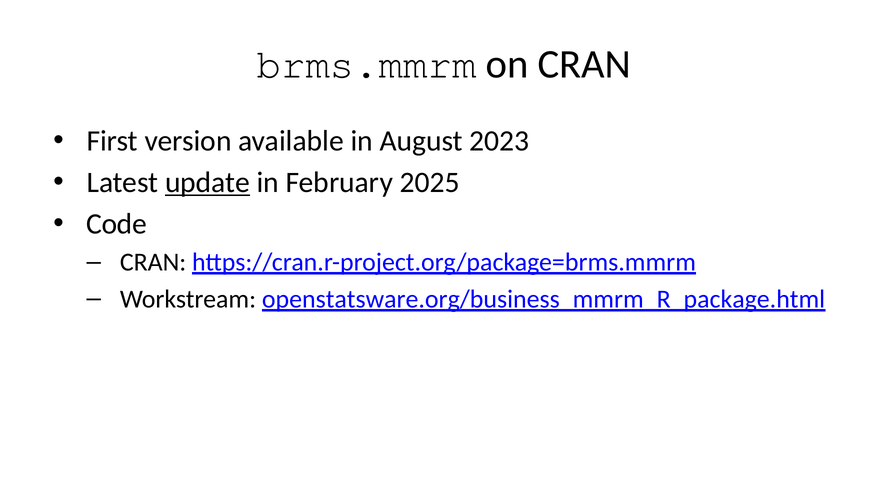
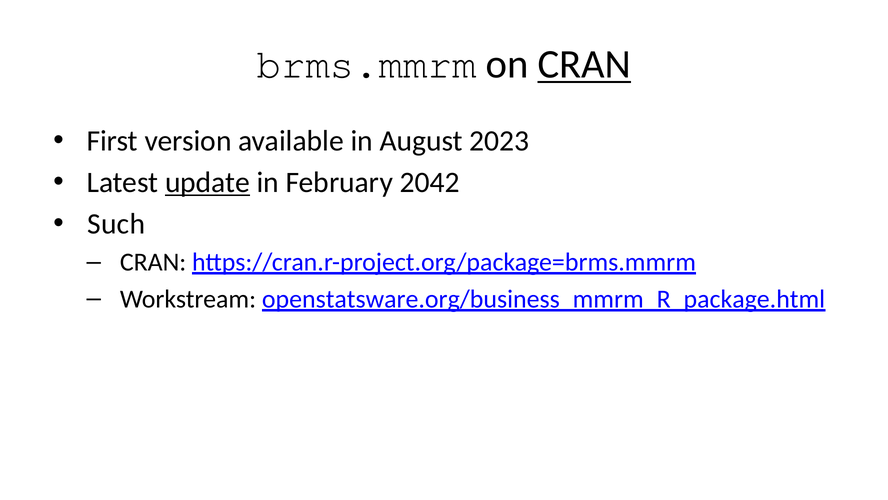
CRAN underline: none -> present (584, 64)
2025: 2025 -> 2042 (430, 182)
Code: Code -> Such (116, 224)
